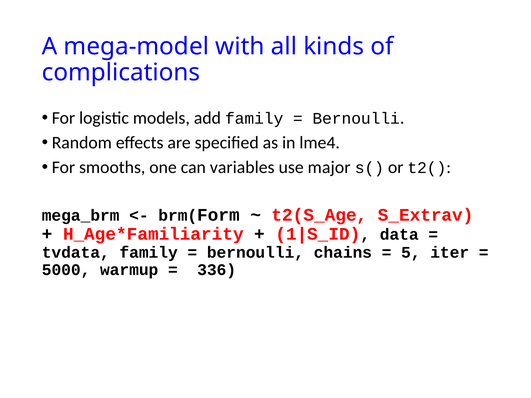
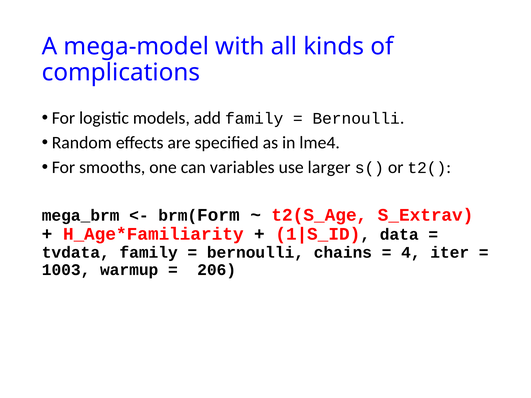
major: major -> larger (329, 167)
5: 5 -> 4 (411, 253)
5000: 5000 -> 1003 (66, 270)
336: 336 -> 206 (217, 270)
